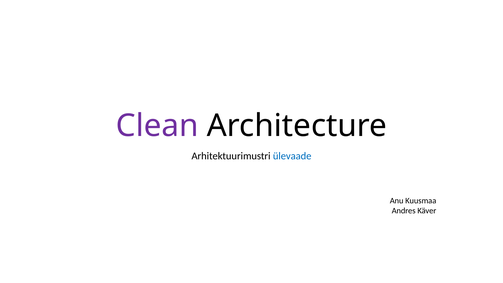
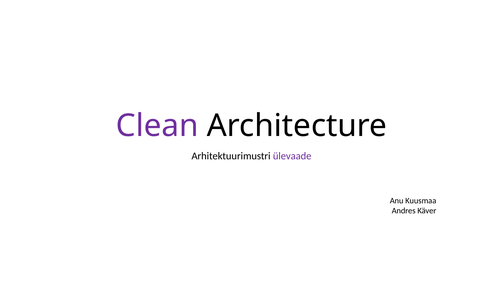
ülevaade colour: blue -> purple (292, 156)
